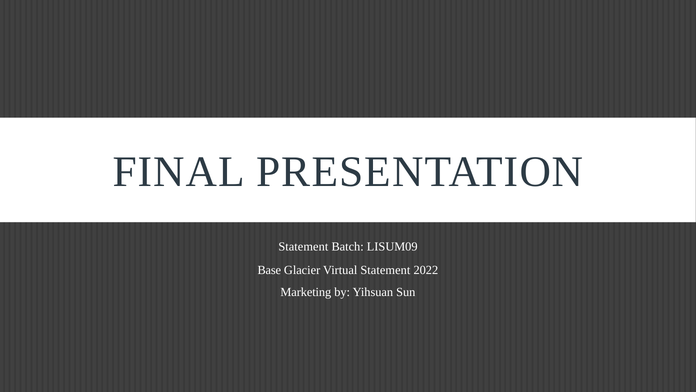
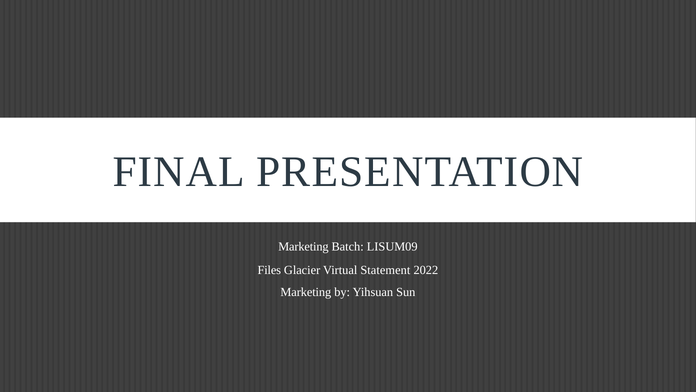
Statement: Statement -> Marketing (303, 246)
Base: Base -> Files (269, 270)
